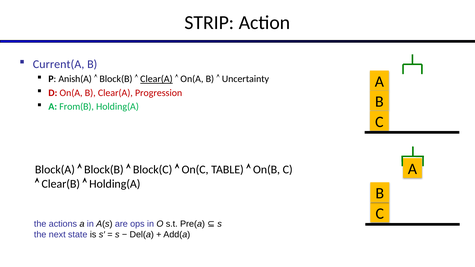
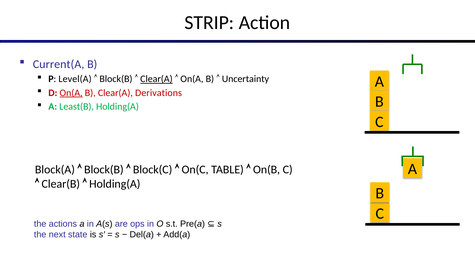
Anish(A: Anish(A -> Level(A (75, 79)
On(A underline: none -> present (71, 93)
Progression: Progression -> Derivations (159, 93)
From(B: From(B -> Least(B (77, 107)
